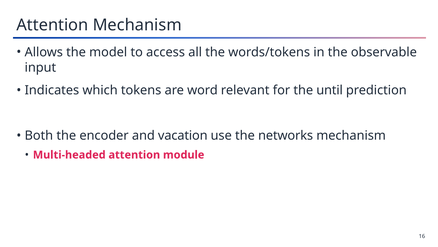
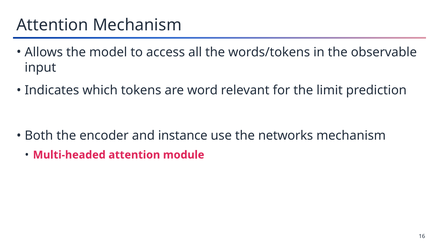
until: until -> limit (330, 90)
vacation: vacation -> instance (183, 135)
